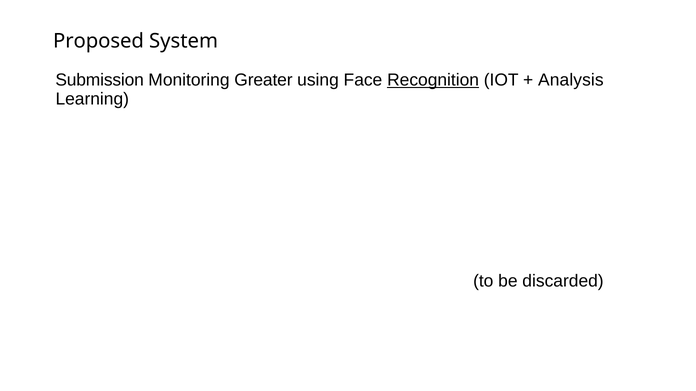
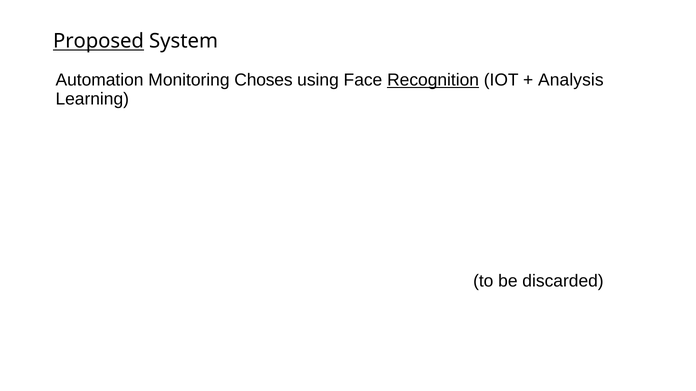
Proposed underline: none -> present (98, 41)
Submission: Submission -> Automation (100, 80)
Greater: Greater -> Choses (263, 80)
